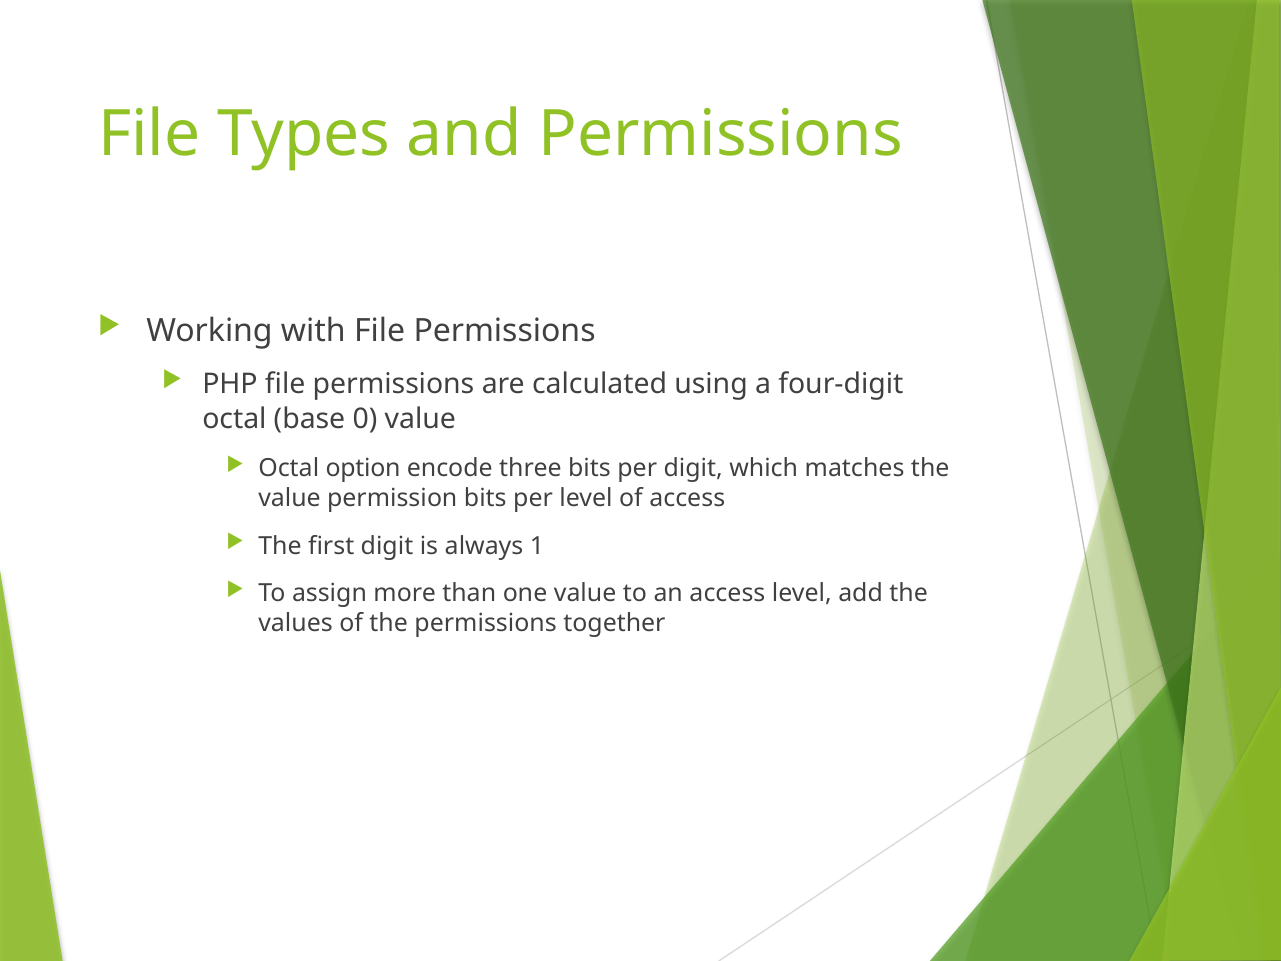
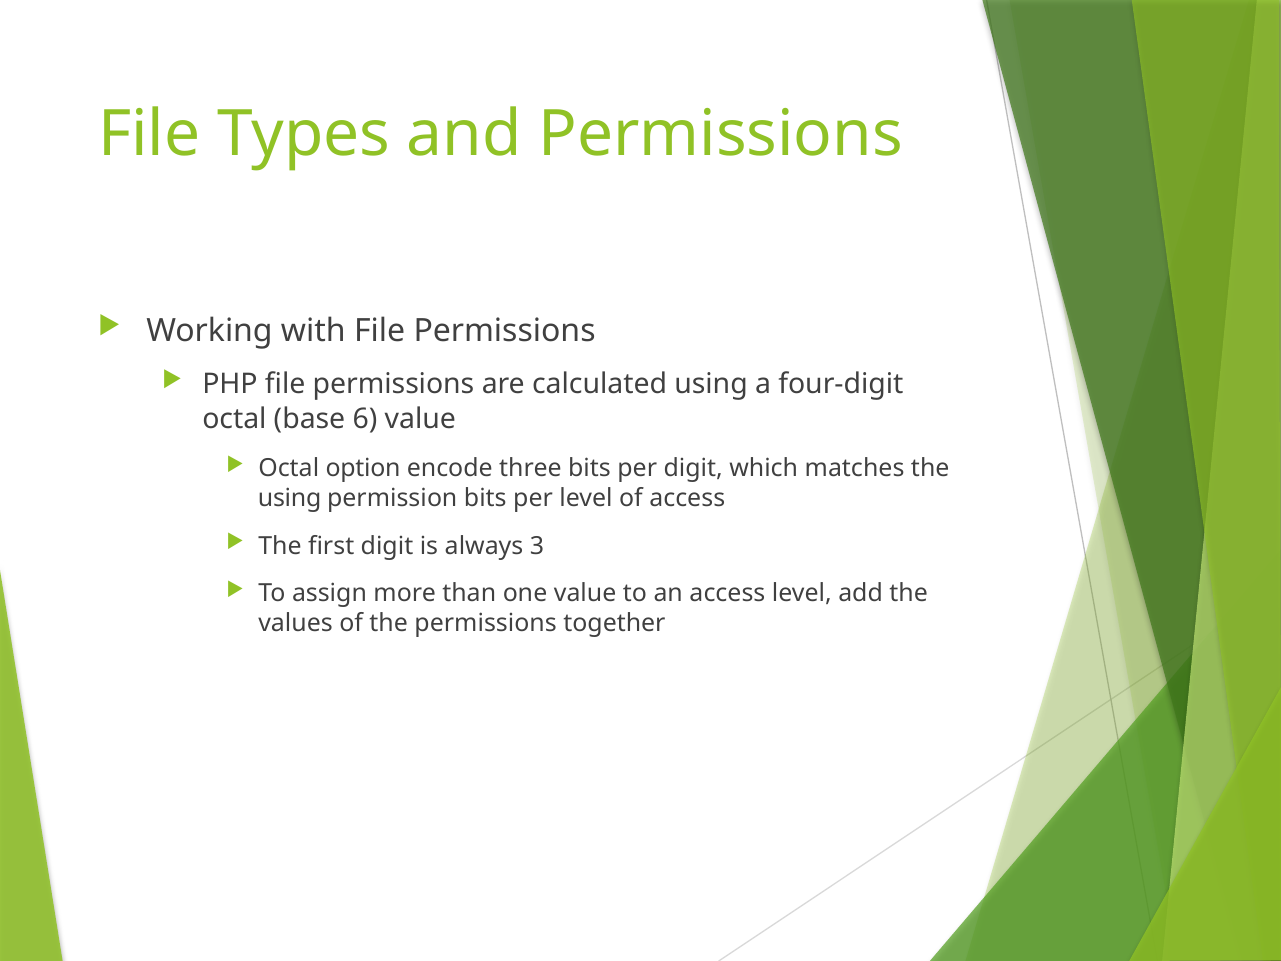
0: 0 -> 6 (365, 419)
value: value -> using (290, 498)
1: 1 -> 3 (537, 546)
